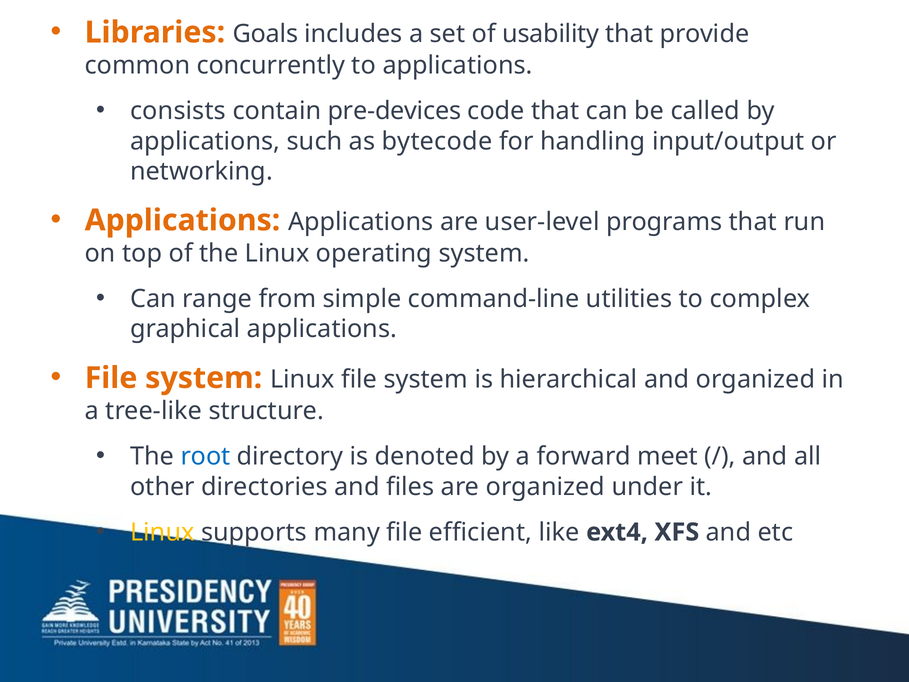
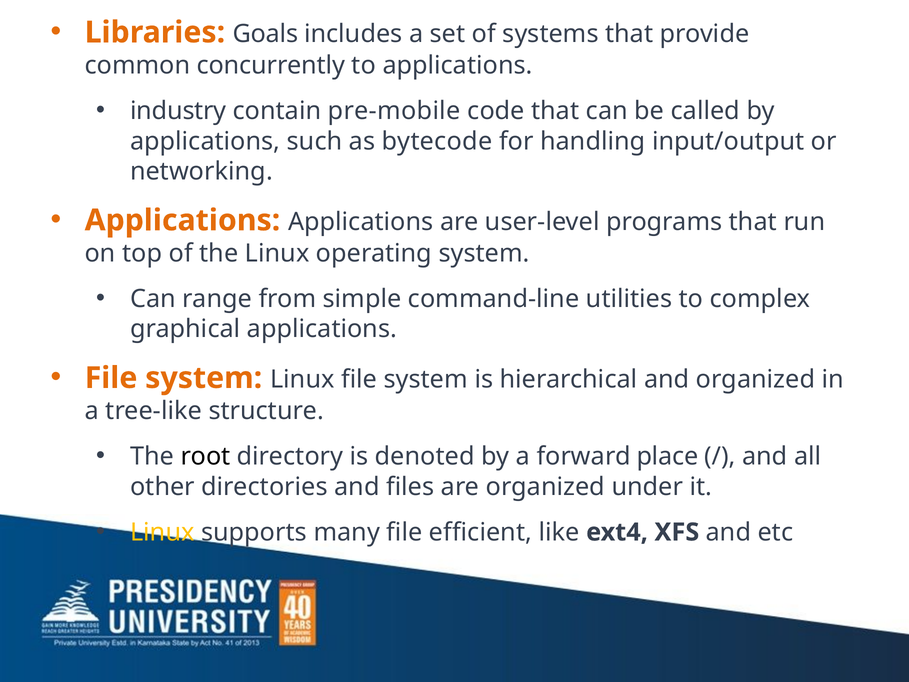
usability: usability -> systems (551, 34)
consists: consists -> industry (178, 111)
pre-devices: pre-devices -> pre-mobile (394, 111)
root colour: blue -> black (205, 456)
meet: meet -> place (667, 456)
